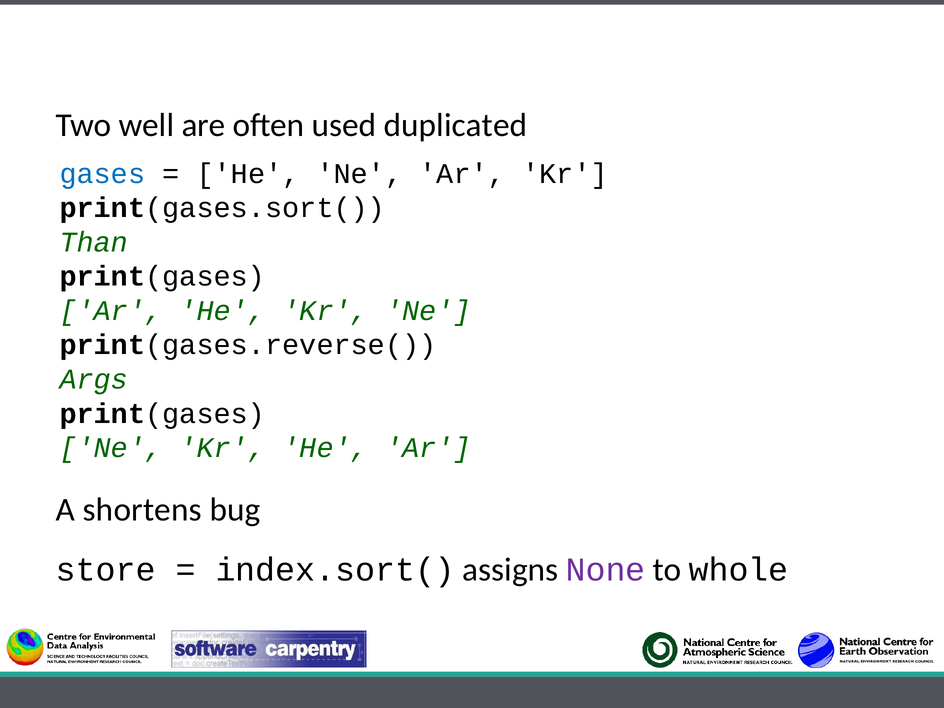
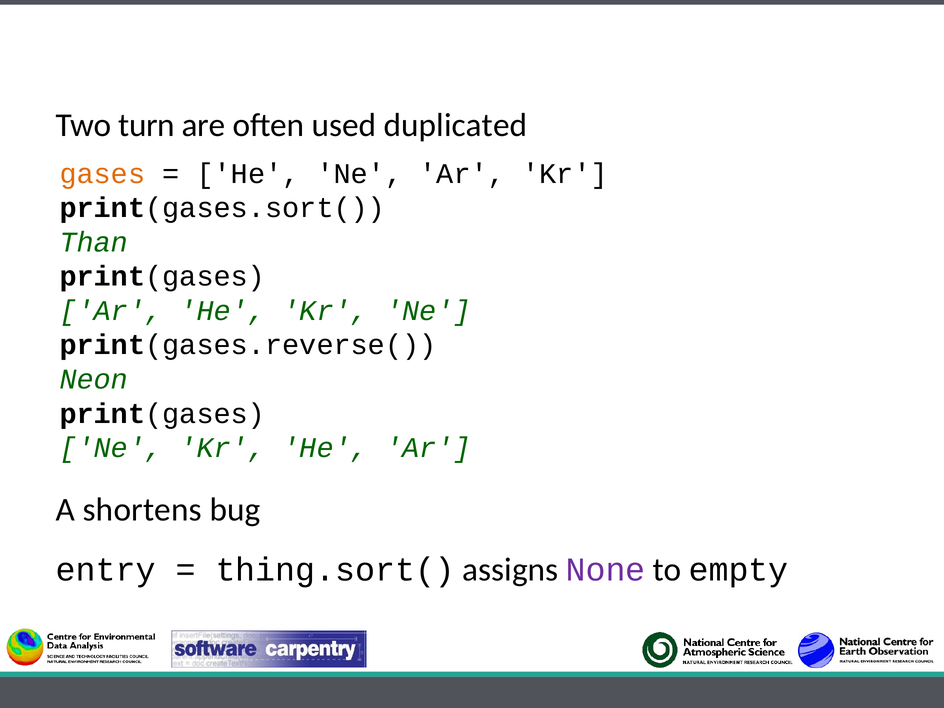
well: well -> turn (147, 125)
gases colour: blue -> orange (102, 174)
Args: Args -> Neon (94, 379)
store: store -> entry (106, 570)
index.sort(: index.sort( -> thing.sort( (335, 570)
whole: whole -> empty (739, 570)
